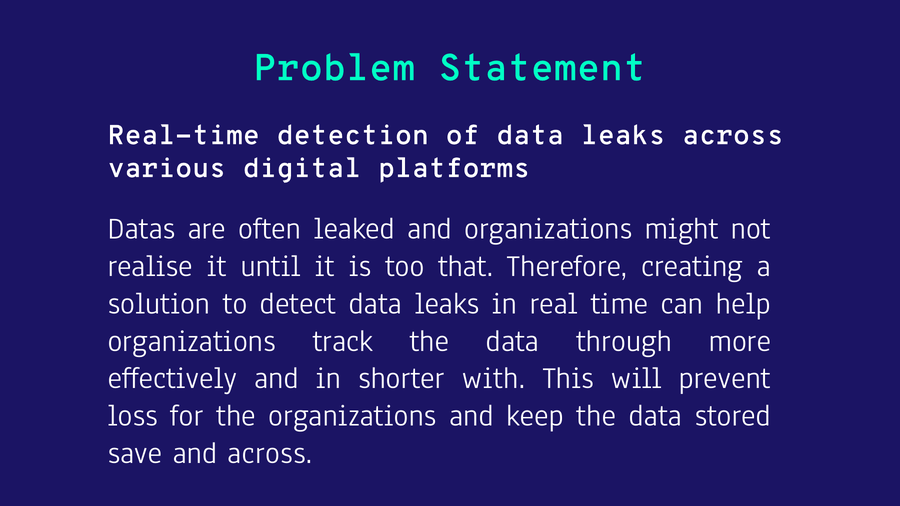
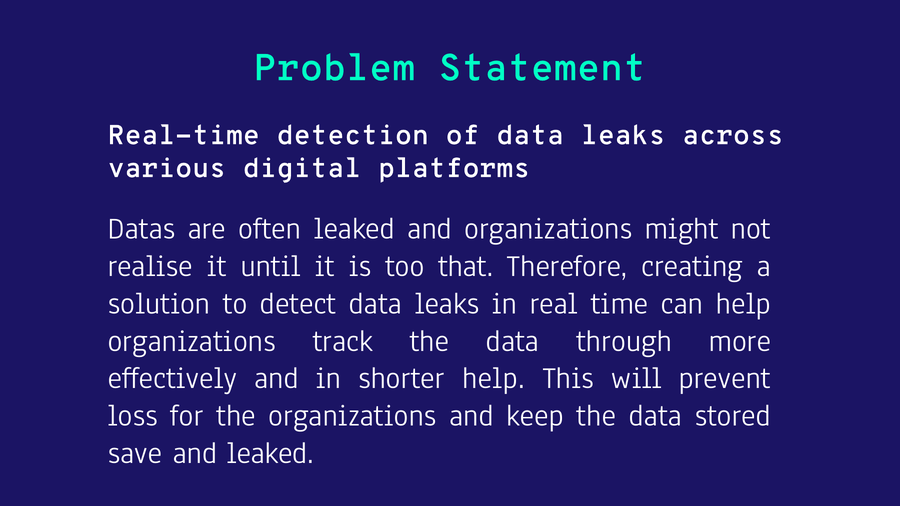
shorter with: with -> help (493, 378)
and across: across -> leaked (270, 453)
